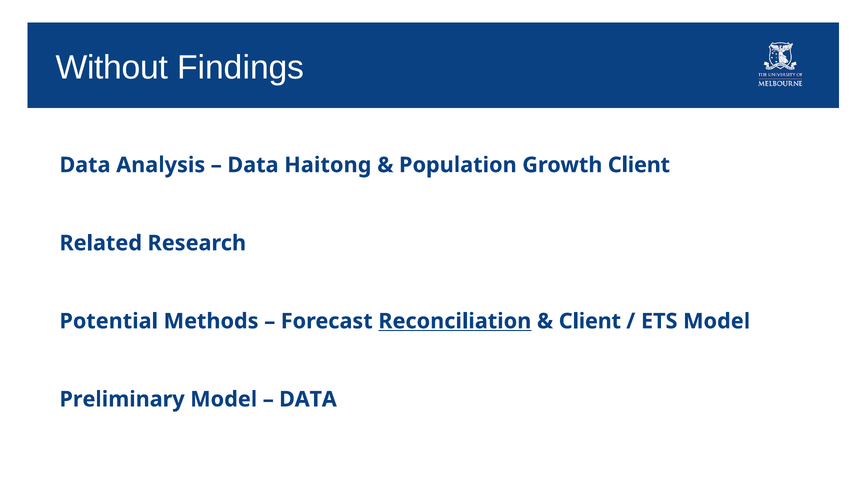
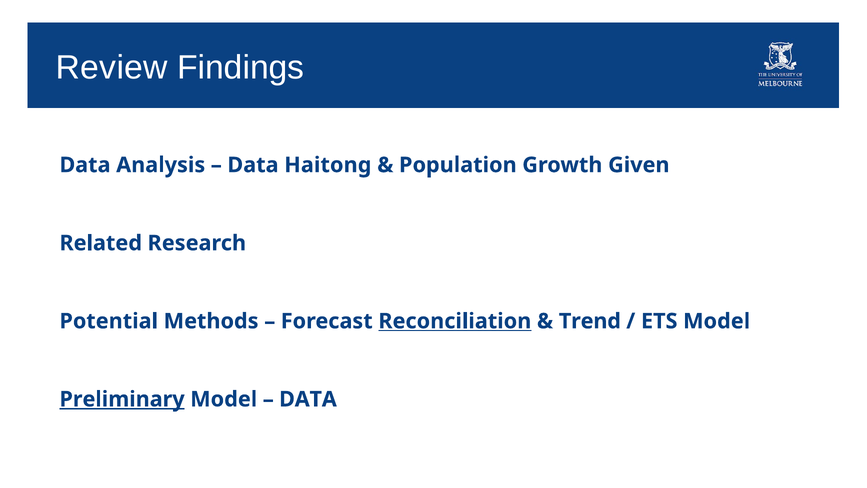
Without: Without -> Review (112, 67)
Growth Client: Client -> Given (639, 165)
Client: Client -> Trend (590, 321)
Preliminary underline: none -> present (122, 399)
